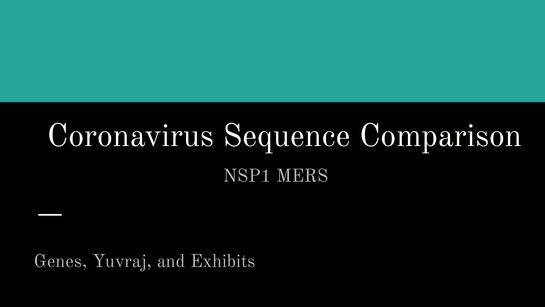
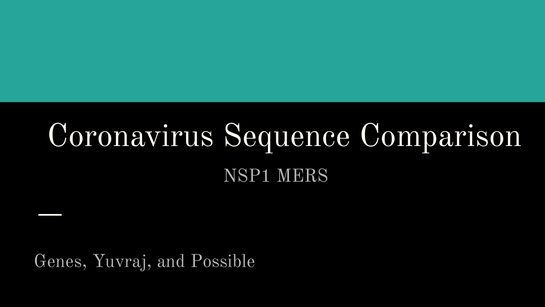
Exhibits: Exhibits -> Possible (223, 261)
